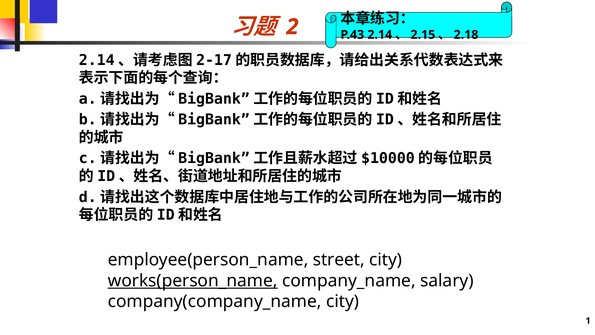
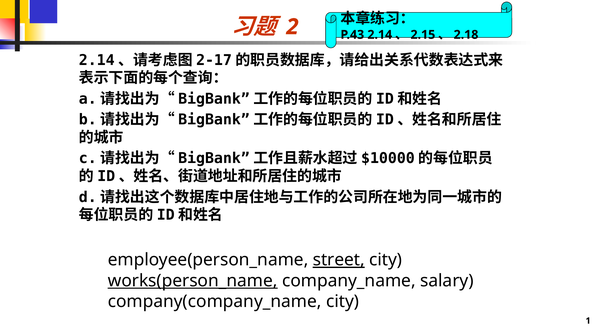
street underline: none -> present (339, 260)
